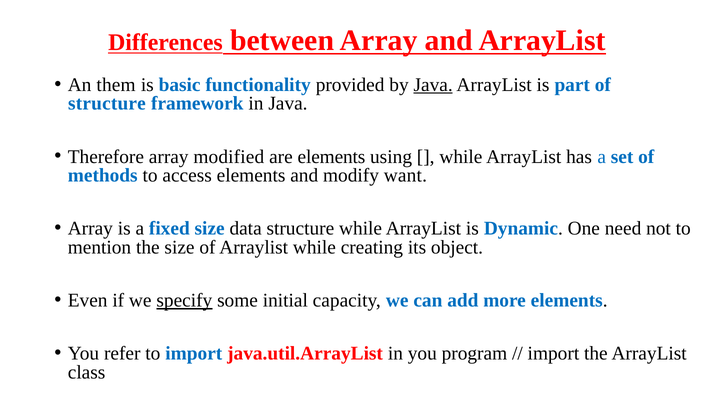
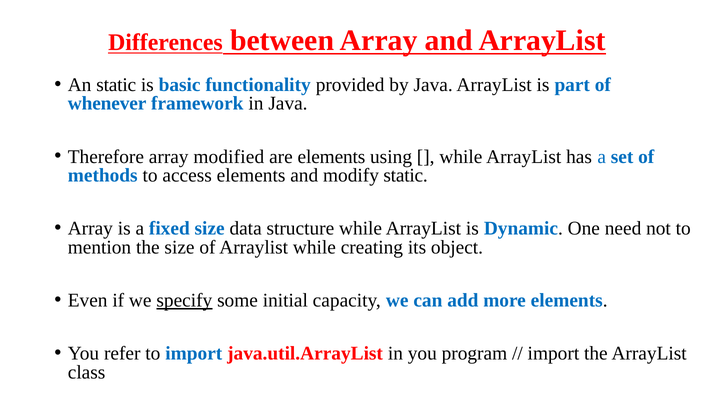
An them: them -> static (116, 85)
Java underline: present -> none (433, 85)
structure: structure -> whenever (107, 104)
modify want: want -> static (406, 175)
